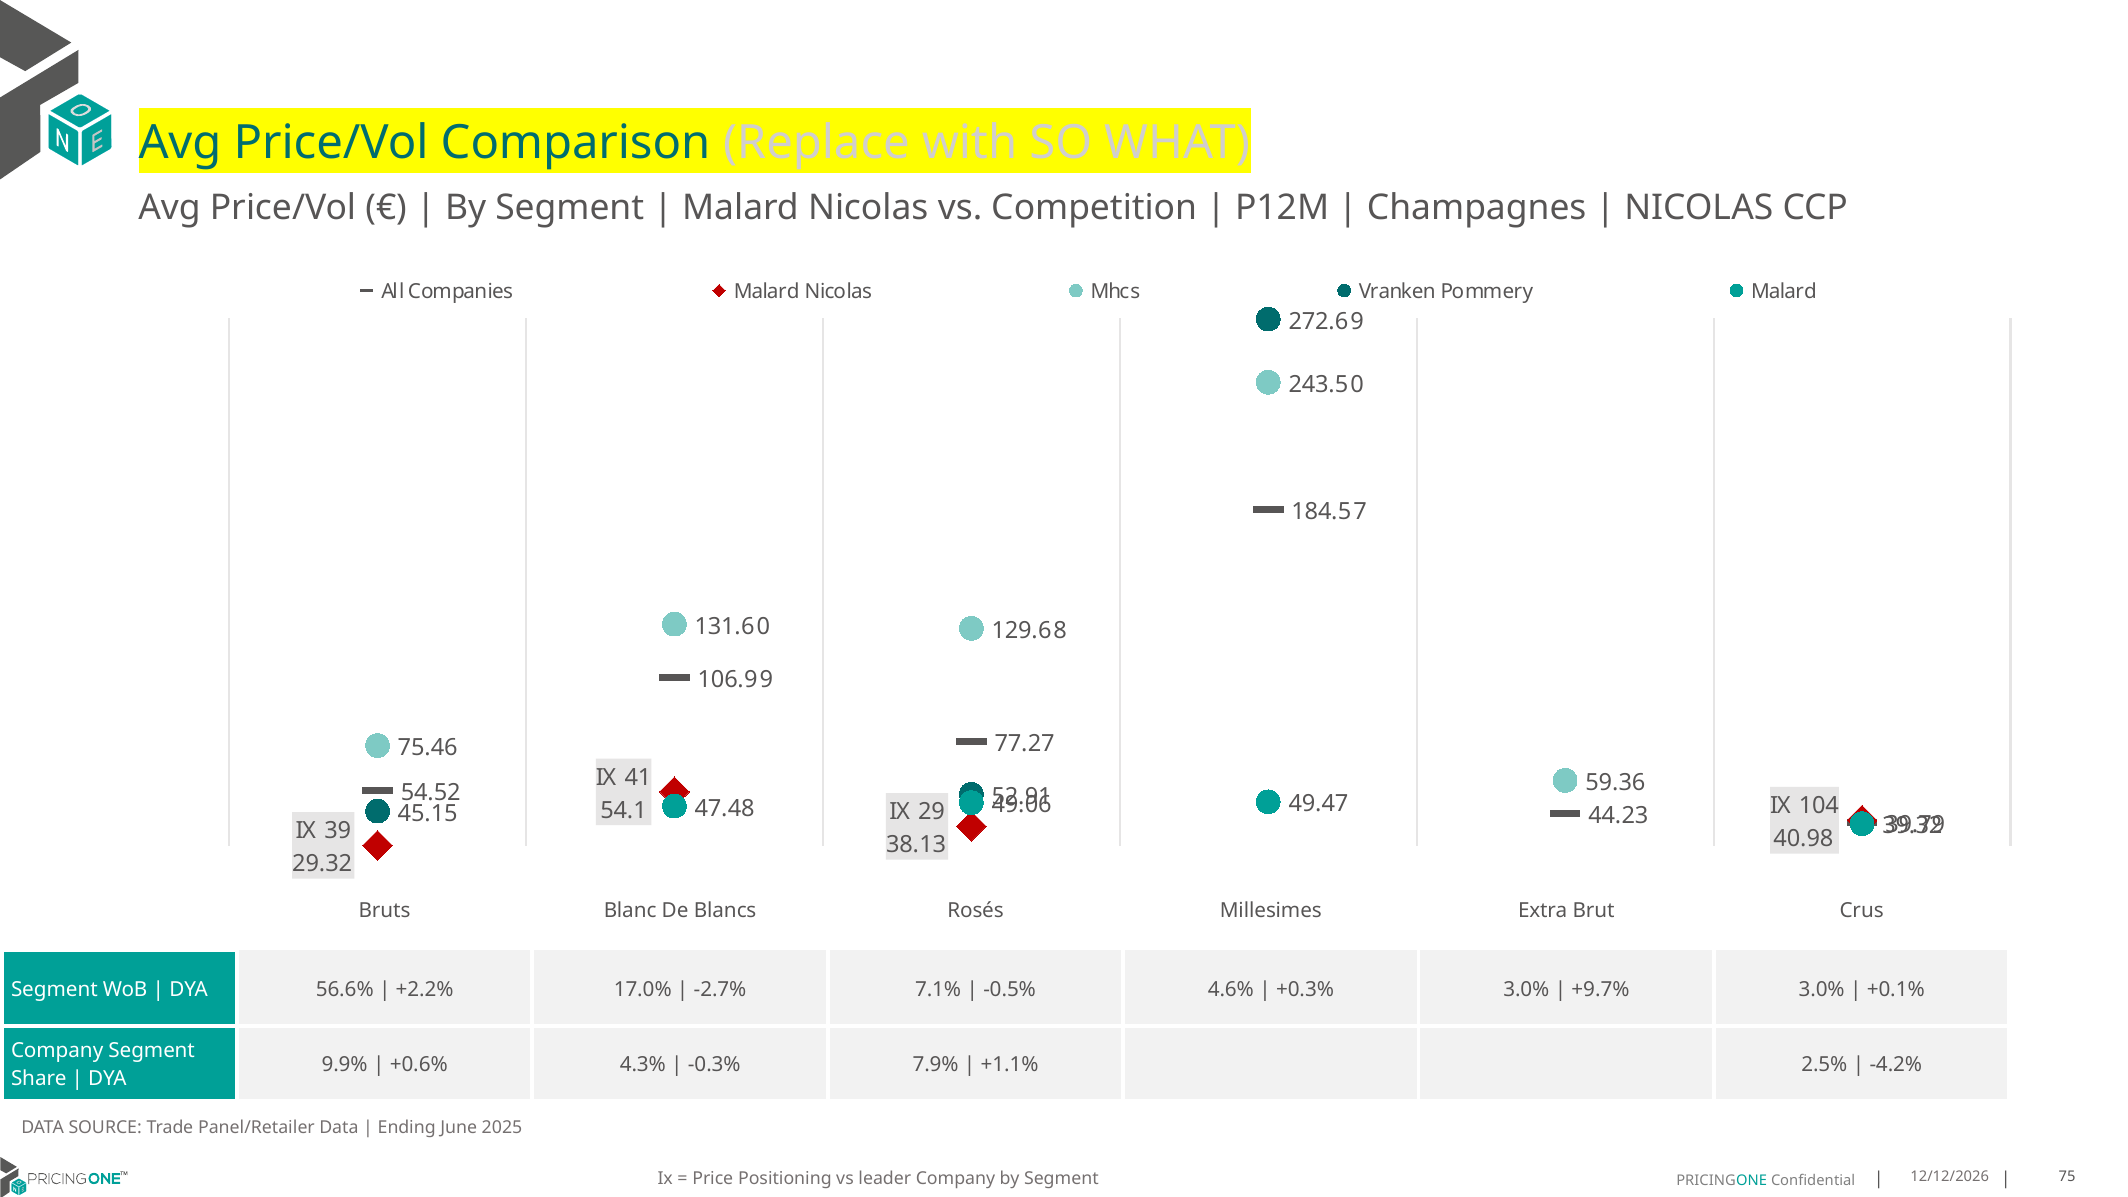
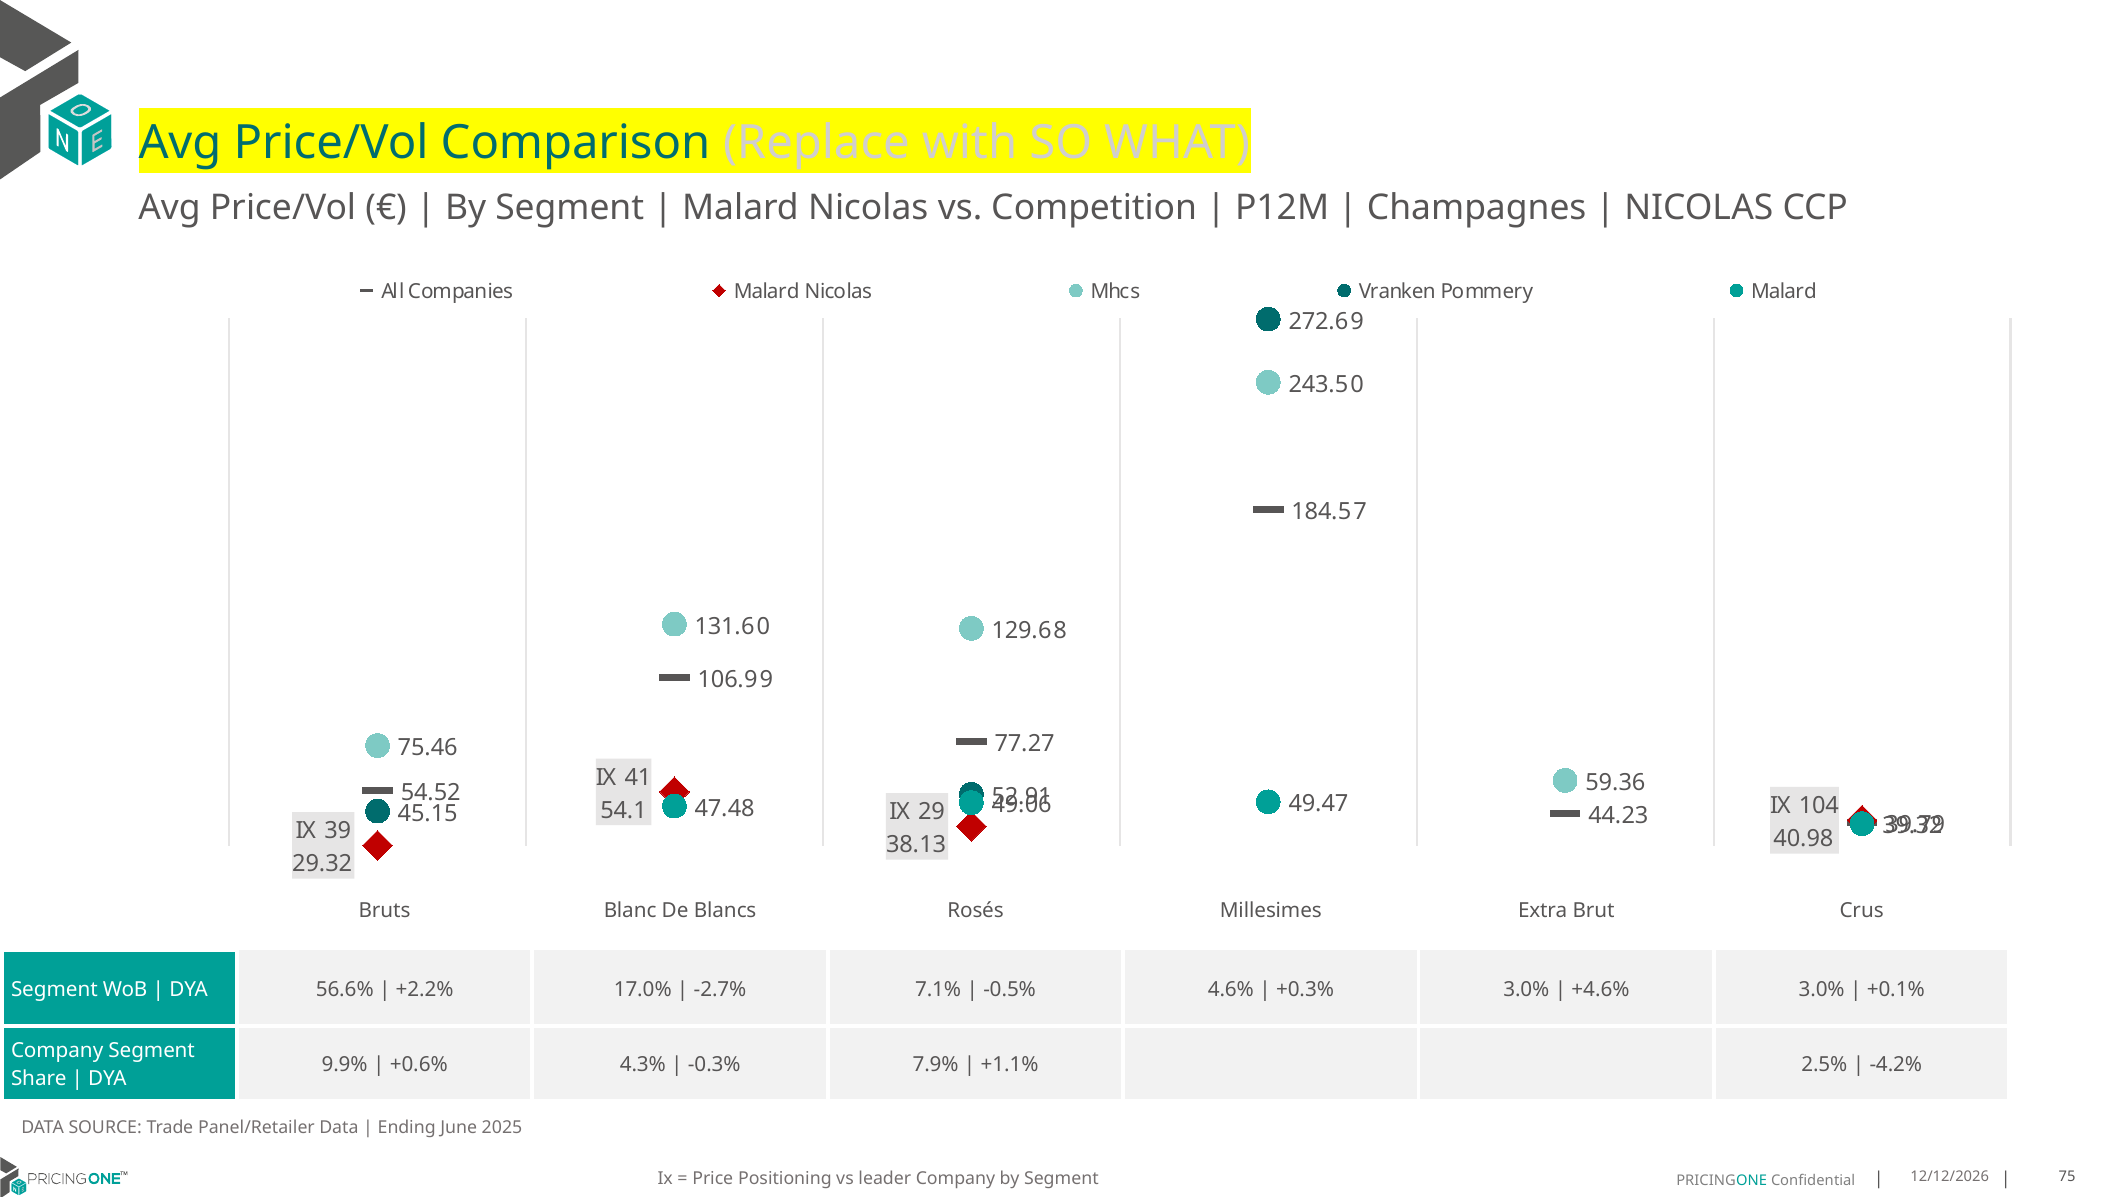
+9.7%: +9.7% -> +4.6% (1600, 989)
